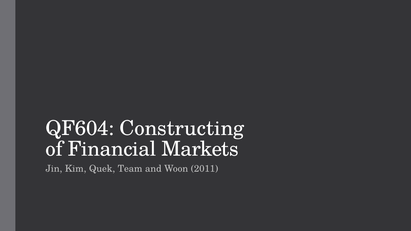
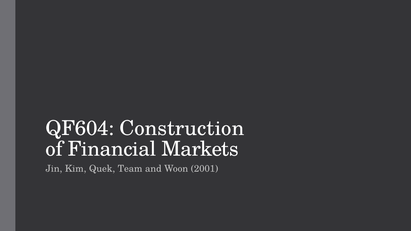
Constructing: Constructing -> Construction (182, 128)
2011: 2011 -> 2001 (205, 169)
